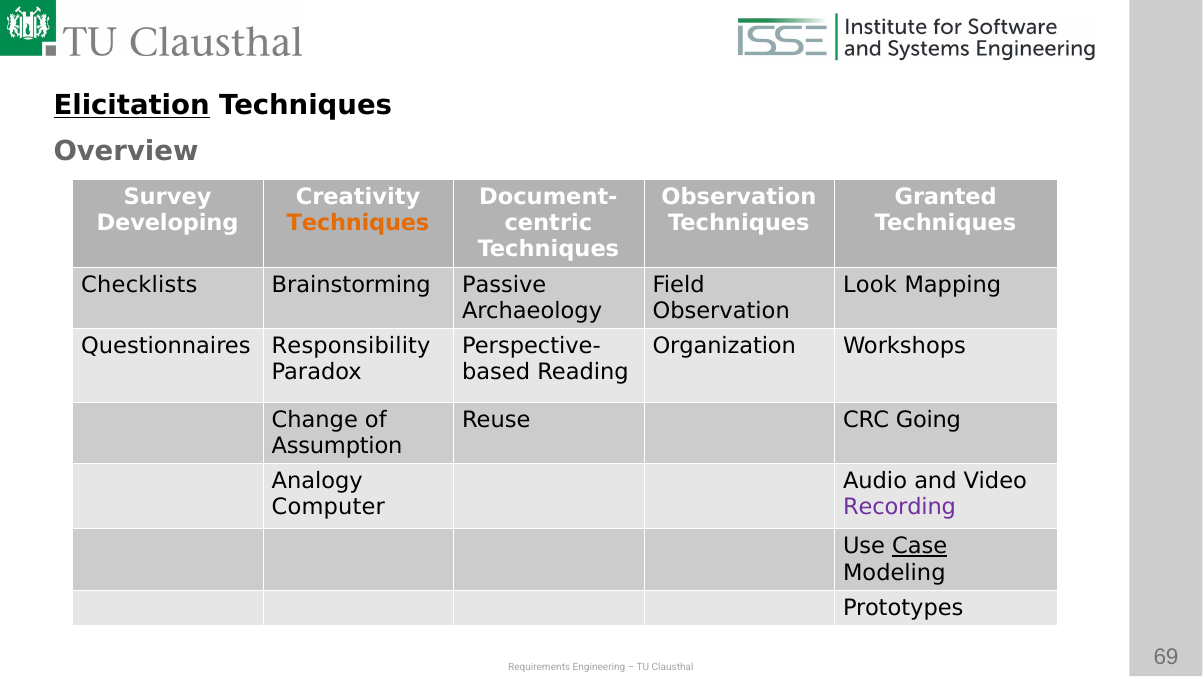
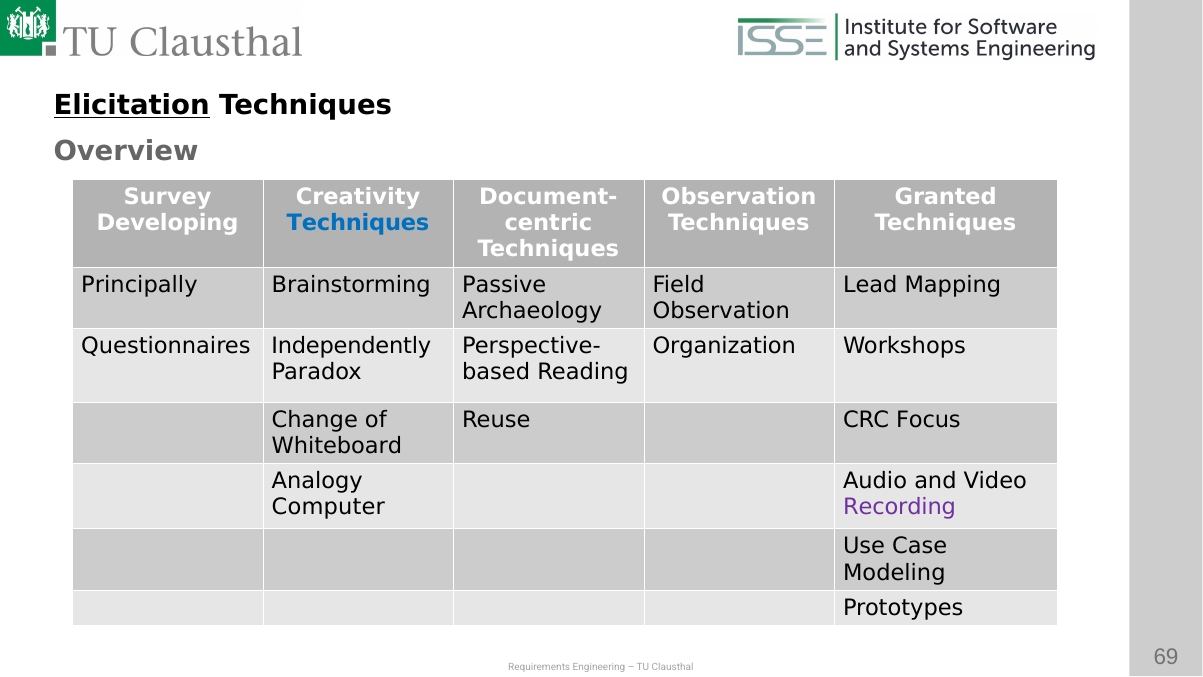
Techniques colour: orange -> blue (358, 223)
Checklists: Checklists -> Principally (139, 284)
Look: Look -> Lead (870, 284)
Responsibility: Responsibility -> Independently (351, 346)
Going: Going -> Focus (928, 420)
Assumption: Assumption -> Whiteboard (337, 446)
Case underline: present -> none (920, 546)
